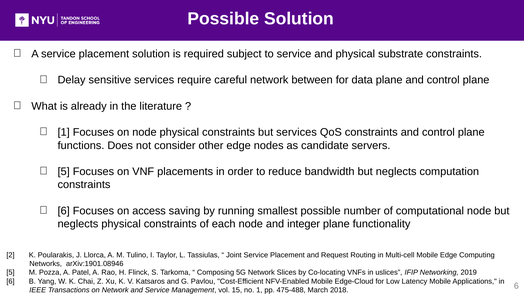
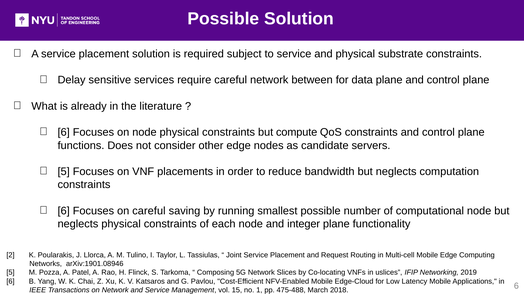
1: 1 -> 6 (64, 133)
but services: services -> compute (297, 133)
on access: access -> careful (149, 211)
